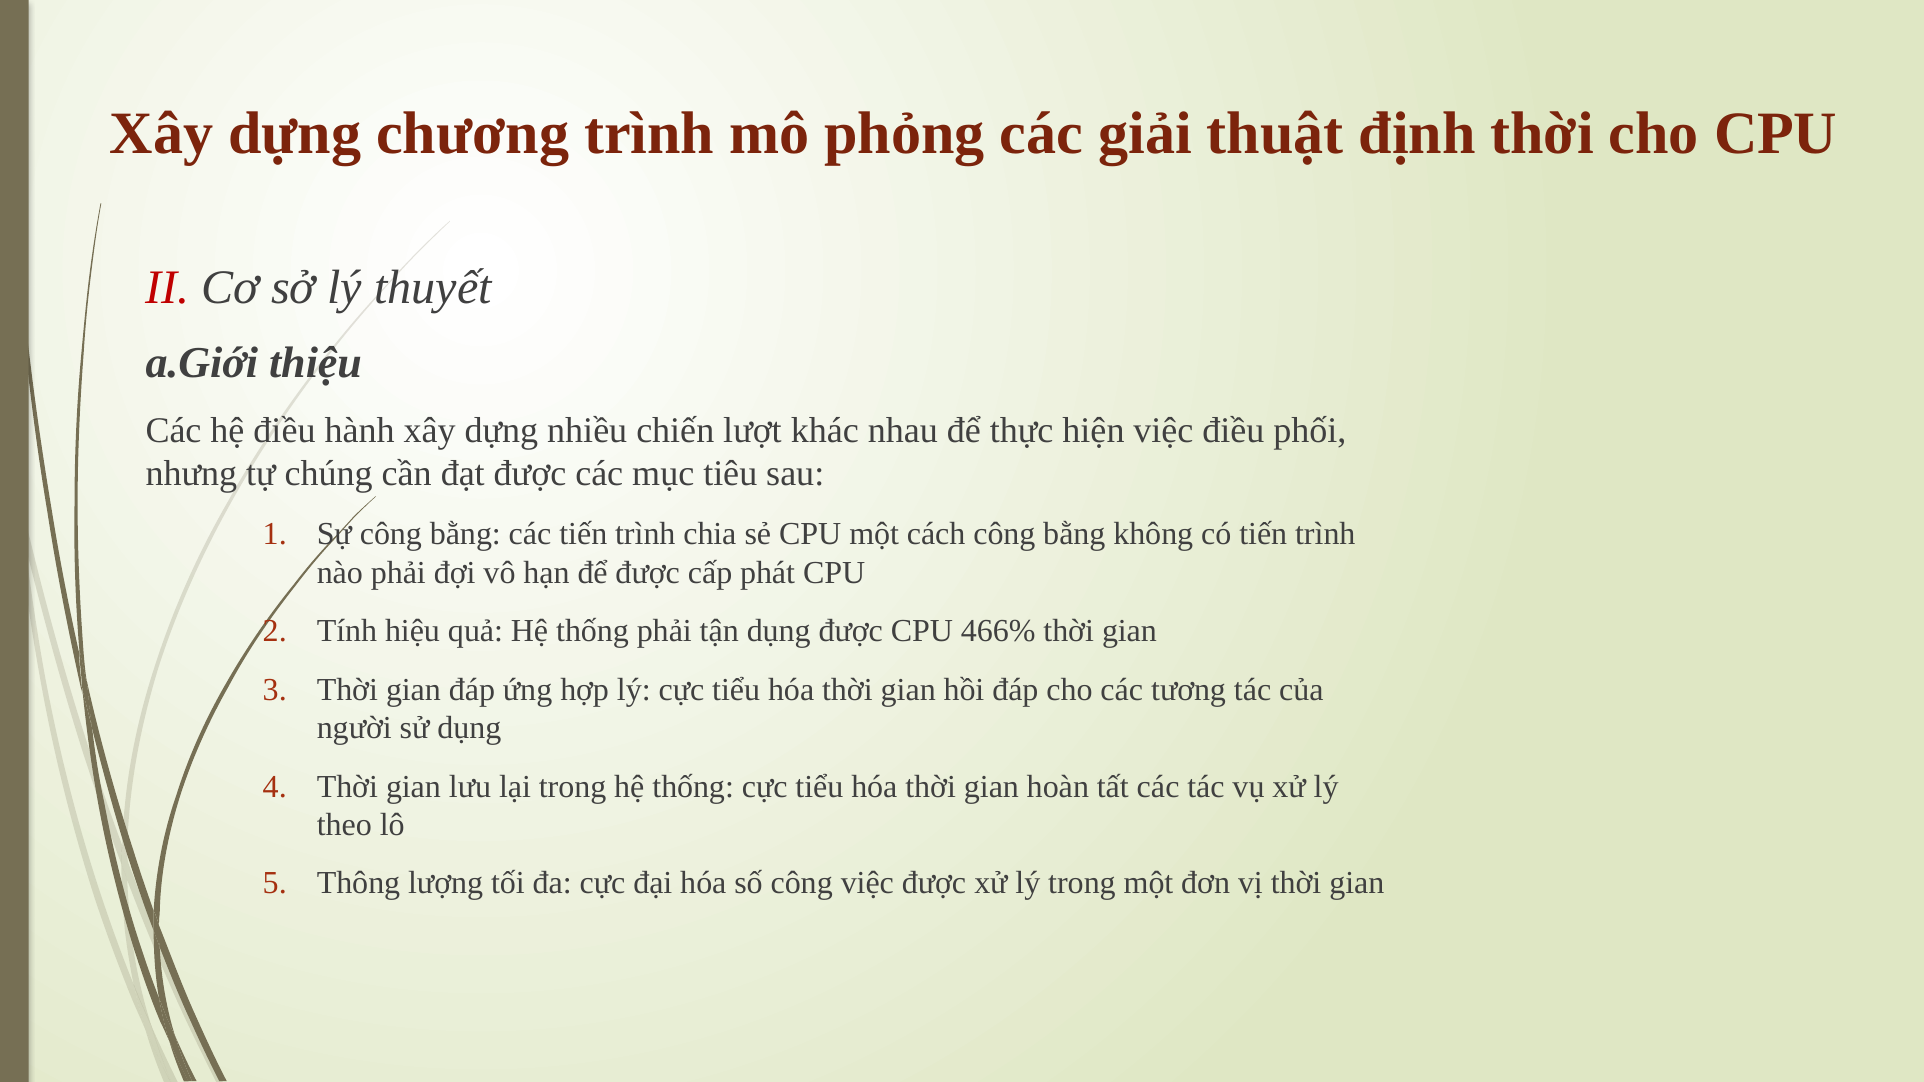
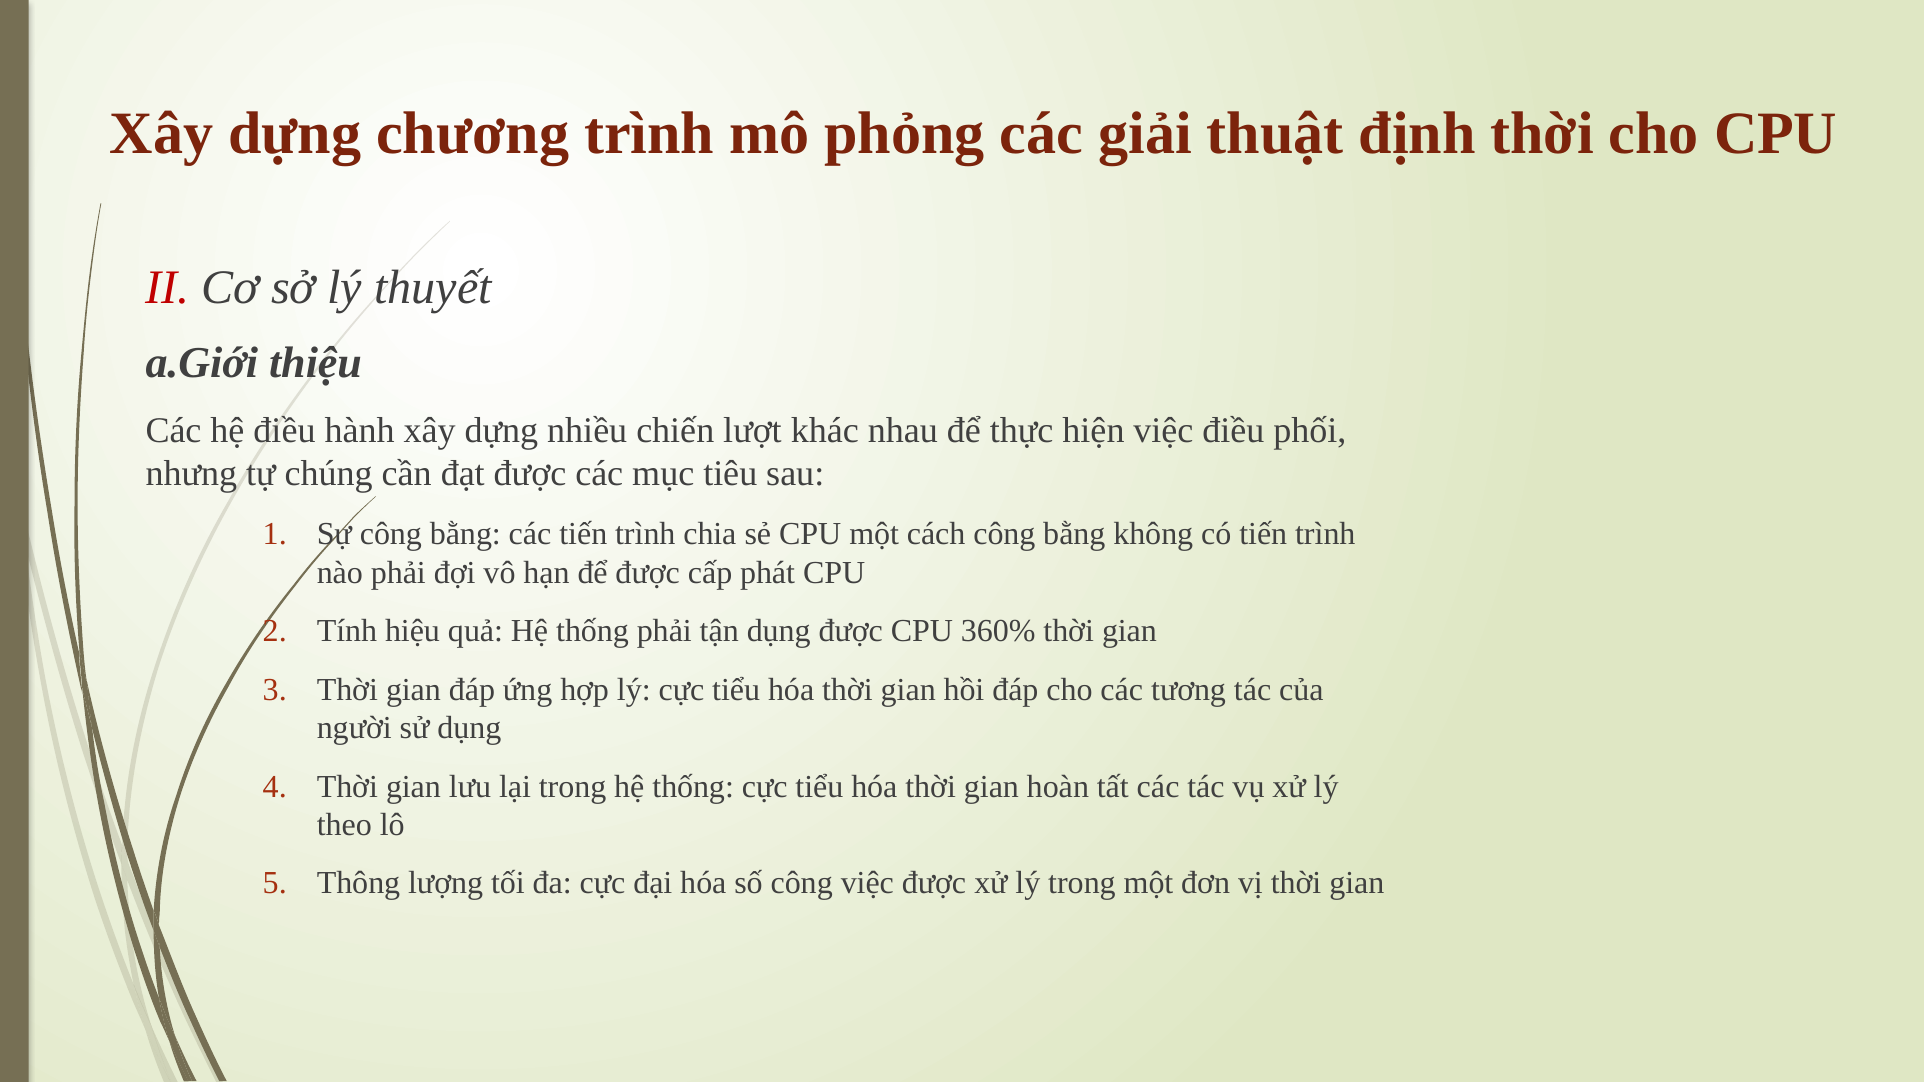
466%: 466% -> 360% (998, 631)
